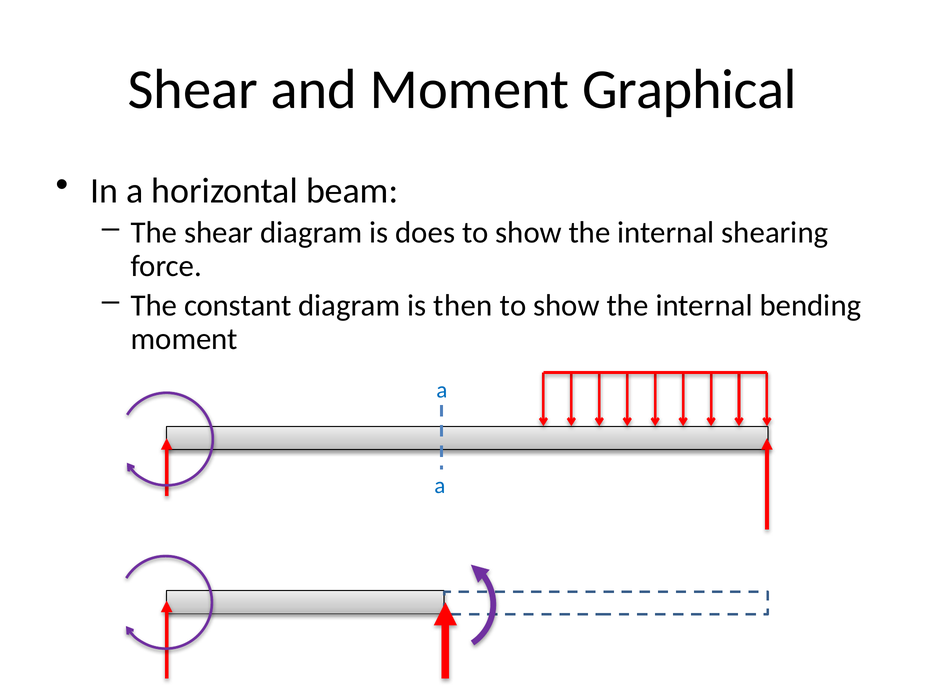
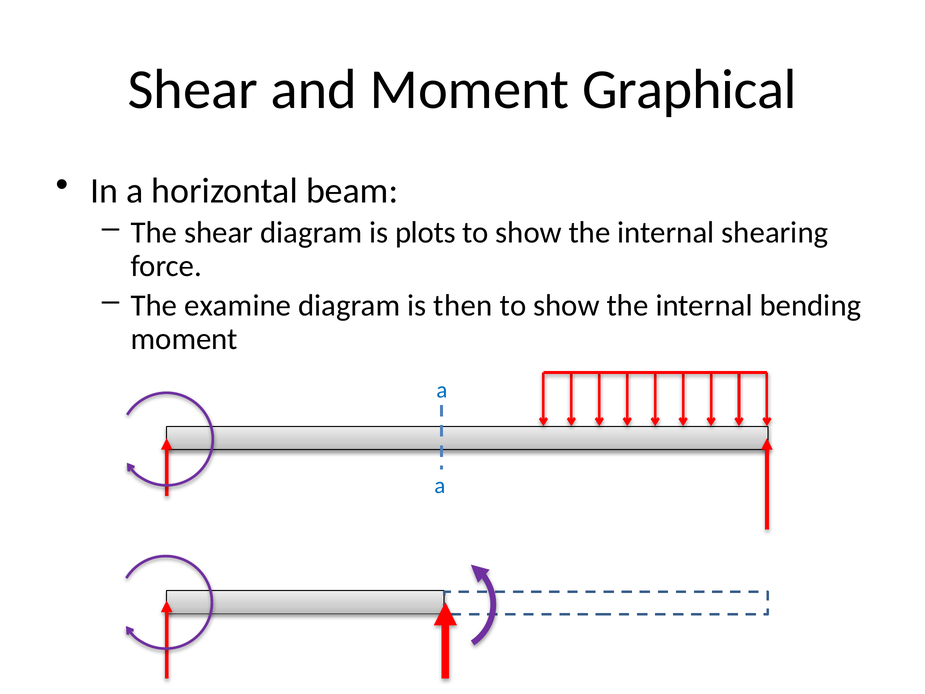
does: does -> plots (425, 233)
constant: constant -> examine (238, 306)
